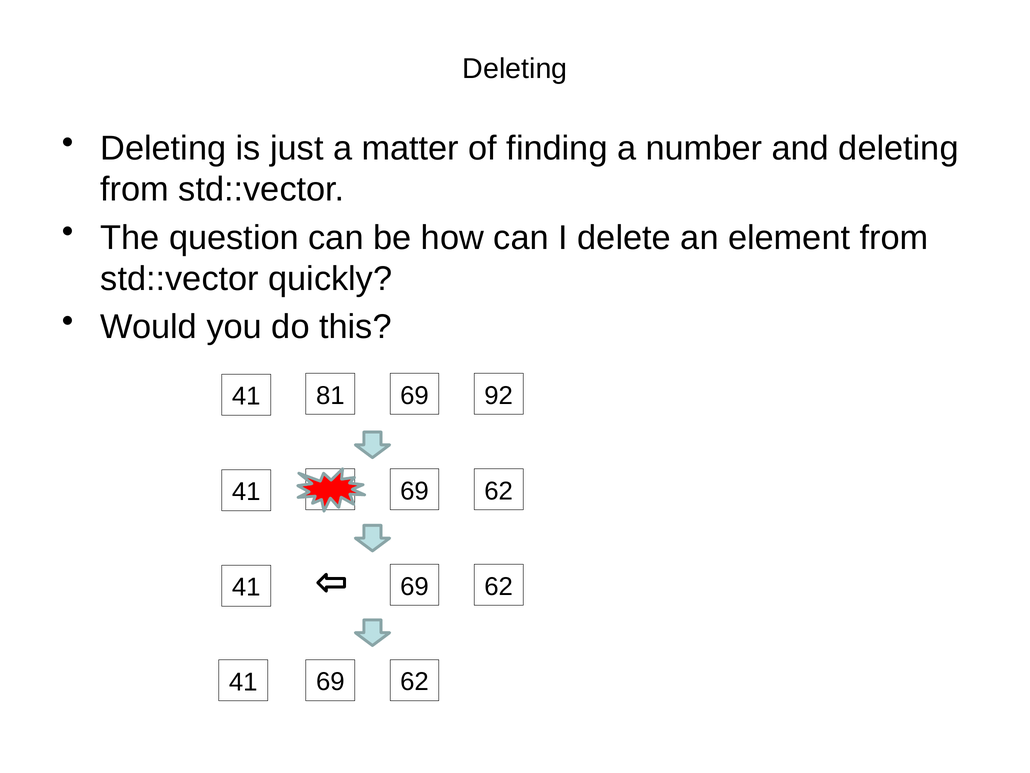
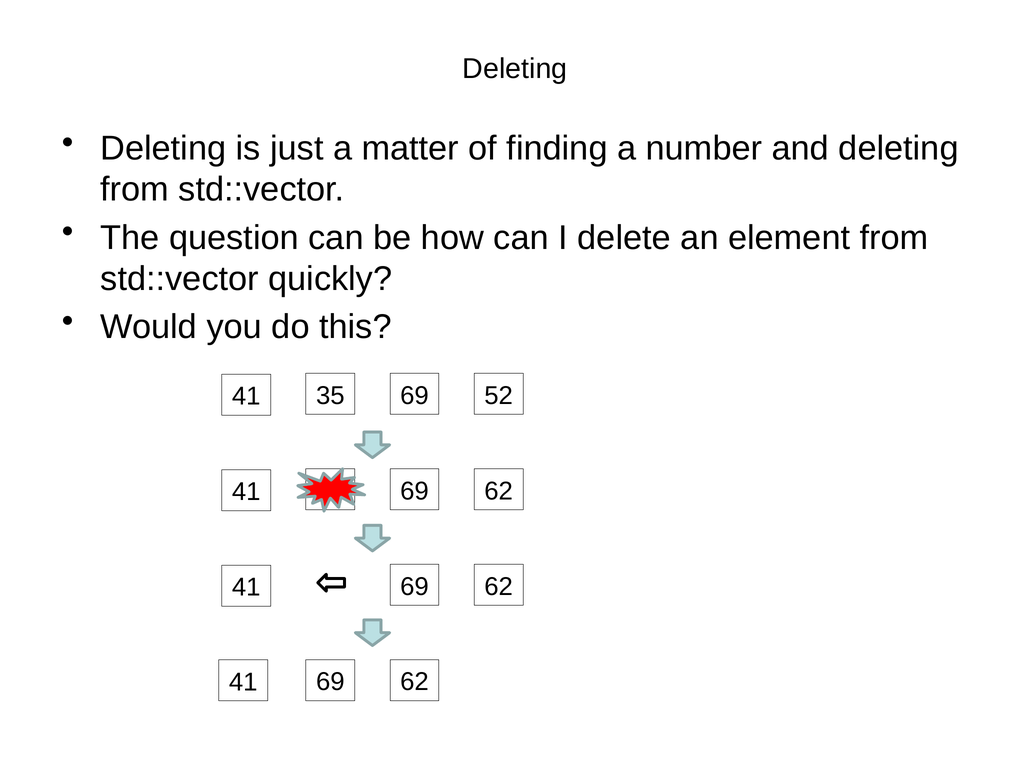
81: 81 -> 35 (330, 395)
92: 92 -> 52 (499, 395)
